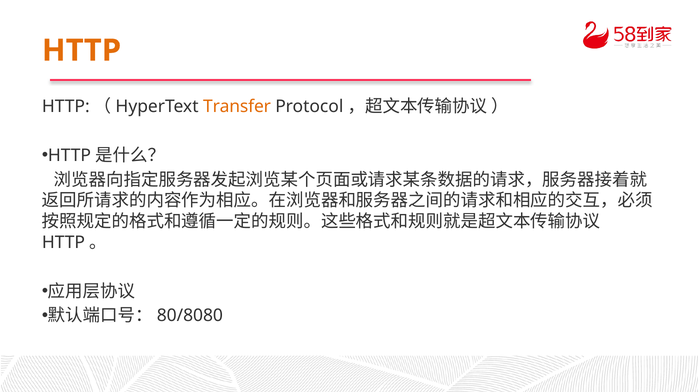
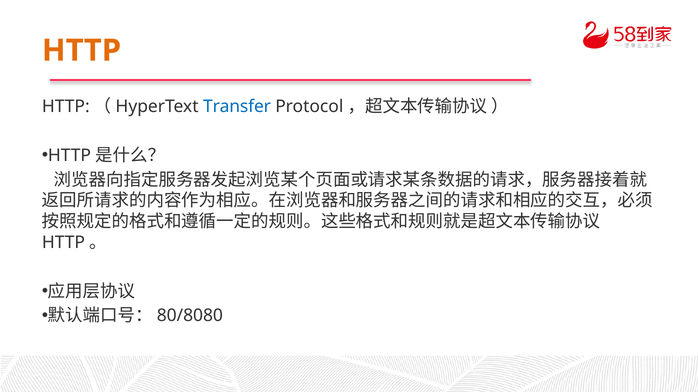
Transfer colour: orange -> blue (237, 107)
